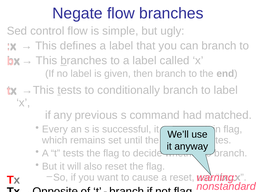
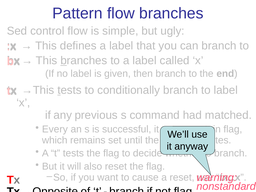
Negate: Negate -> Pattern (77, 13)
